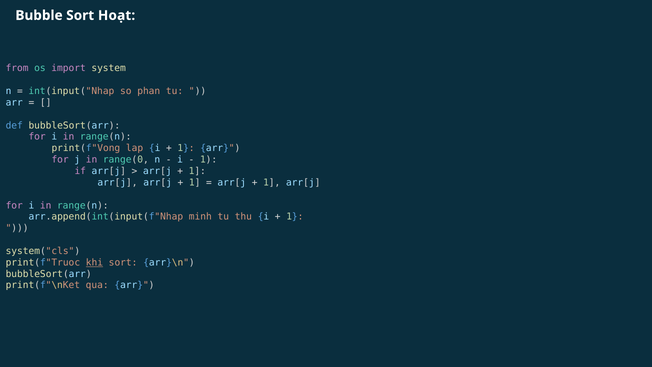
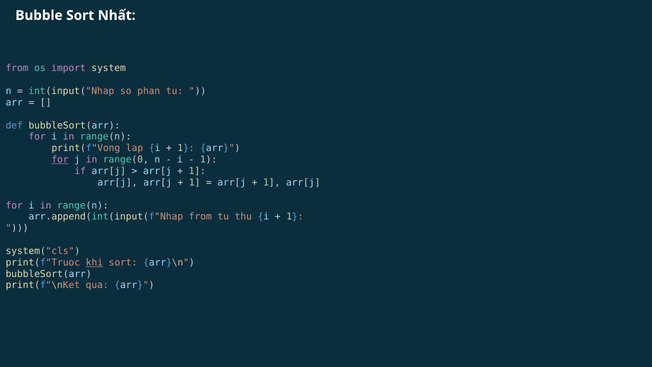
Hoạt: Hoạt -> Nhất (117, 15)
for underline: none -> present (60, 160)
arr.append(int(input(f"Nhap minh: minh -> from (200, 217)
